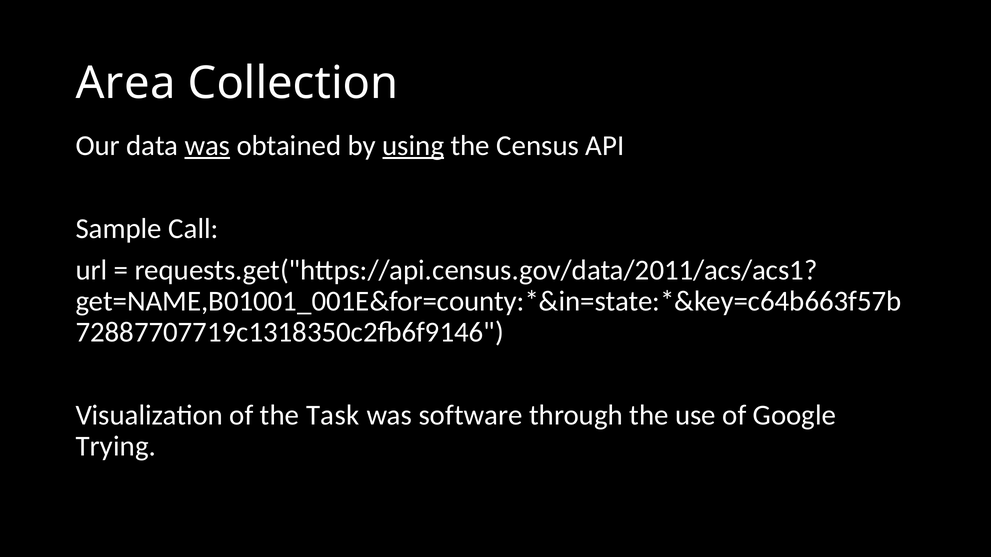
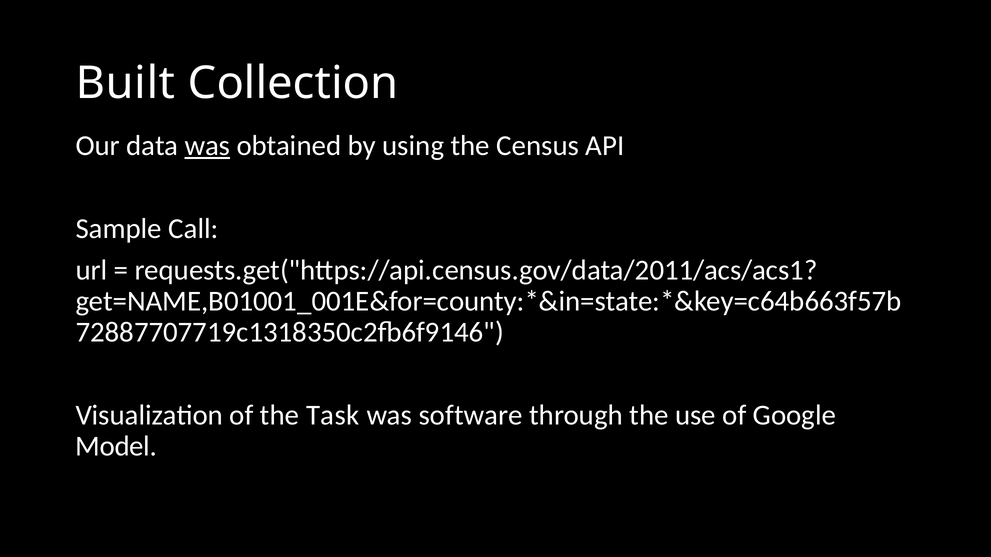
Area: Area -> Built (126, 83)
using underline: present -> none (413, 146)
Trying: Trying -> Model (116, 447)
